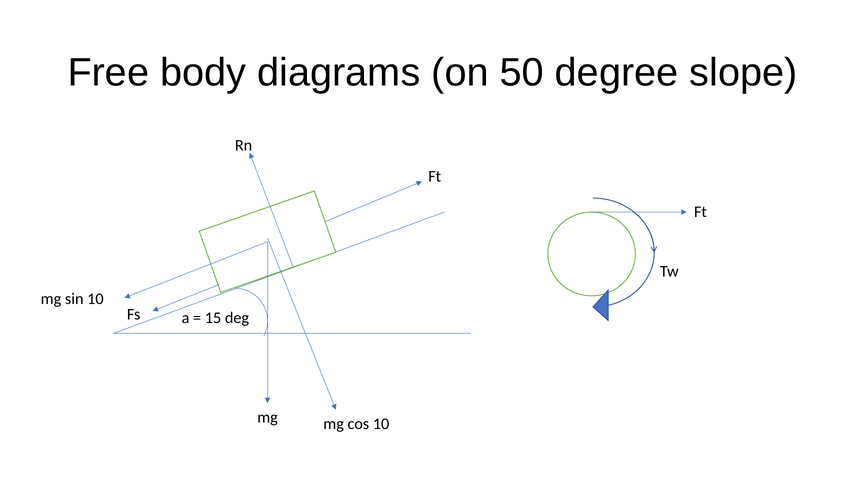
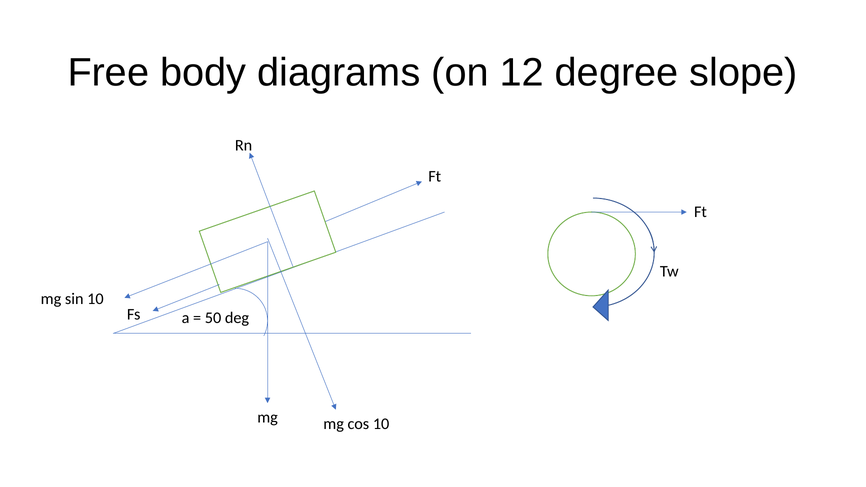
50: 50 -> 12 (522, 73)
15: 15 -> 50 (213, 318)
